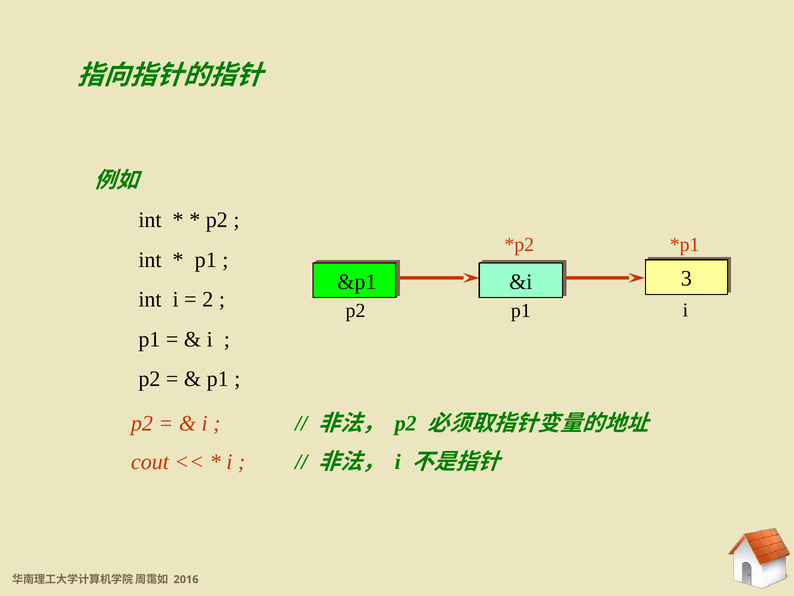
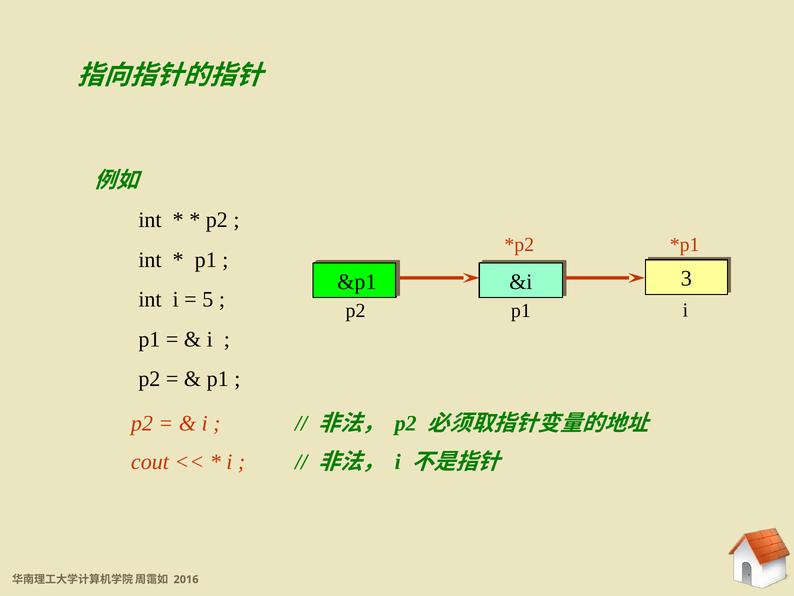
2: 2 -> 5 (208, 299)
